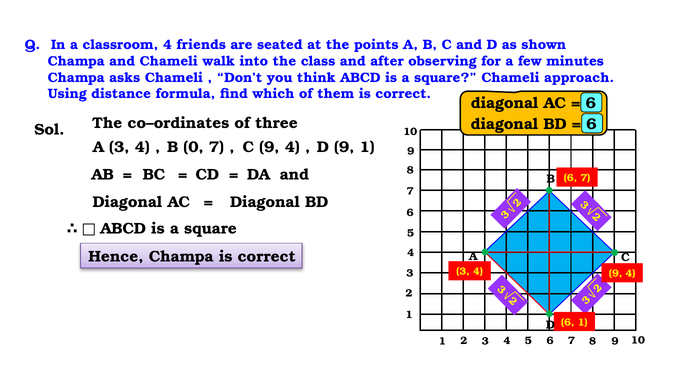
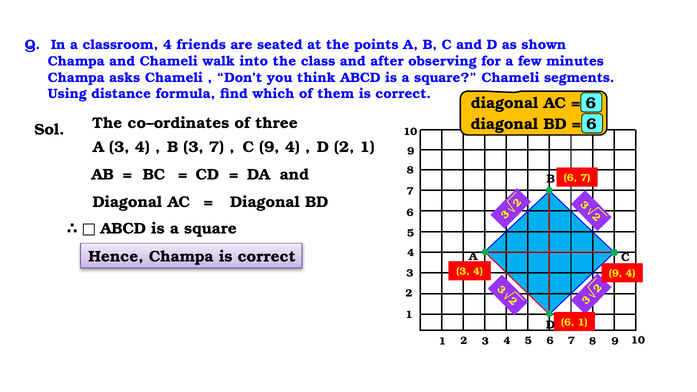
approach: approach -> segments (579, 78)
B 0: 0 -> 3 (194, 147)
D 9: 9 -> 2 (344, 147)
